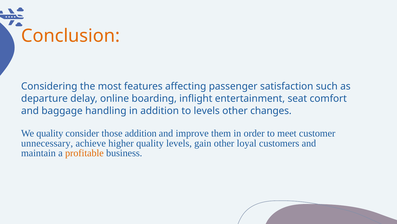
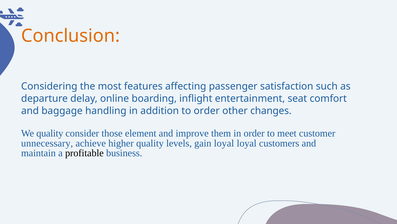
to levels: levels -> order (207, 110)
those addition: addition -> element (141, 133)
gain other: other -> loyal (224, 143)
profitable colour: orange -> black (84, 153)
